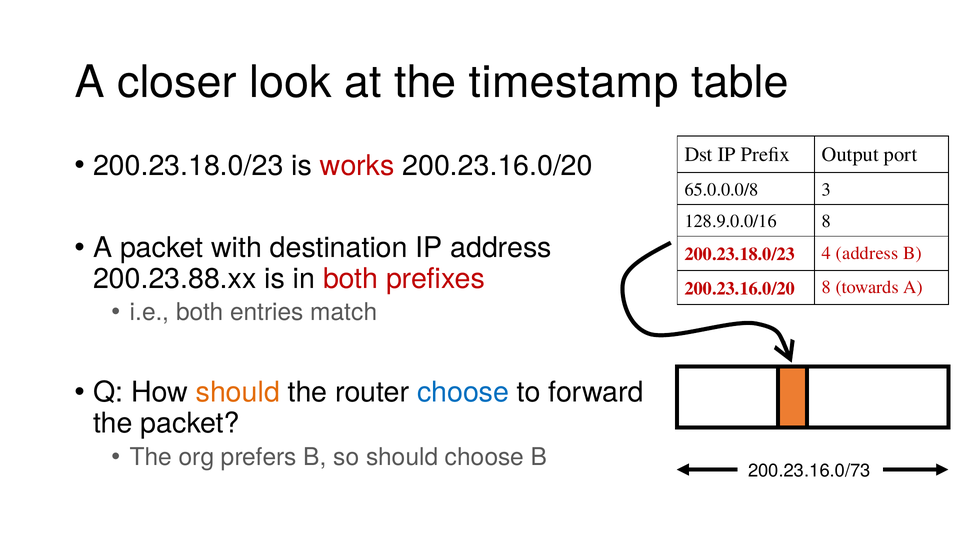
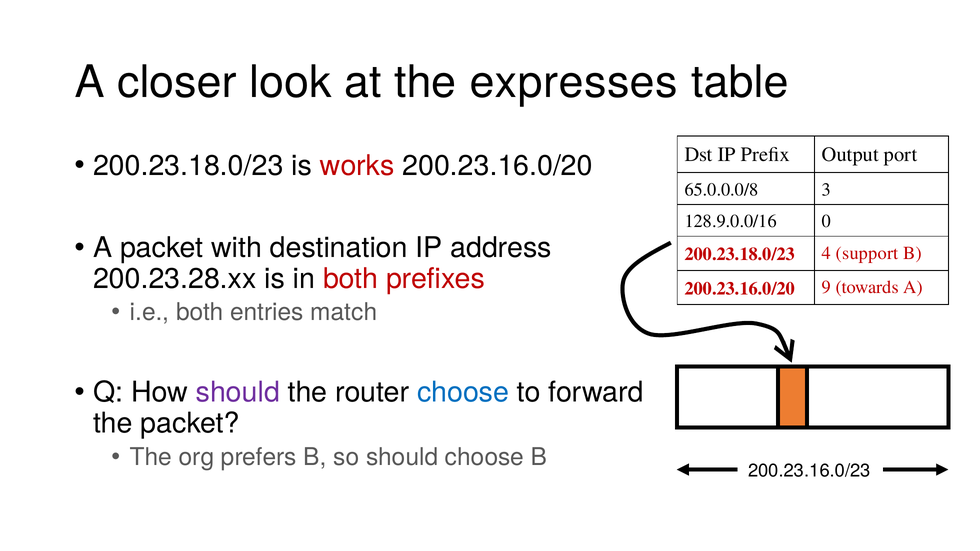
timestamp: timestamp -> expresses (574, 82)
128.9.0.0/16 8: 8 -> 0 (827, 221)
4 address: address -> support (867, 253)
200.23.88.xx: 200.23.88.xx -> 200.23.28.xx (175, 279)
8: 8 -> 9 (827, 287)
should colour: orange -> purple (238, 392)
200.23.16.0/73: 200.23.16.0/73 -> 200.23.16.0/23 (809, 471)
